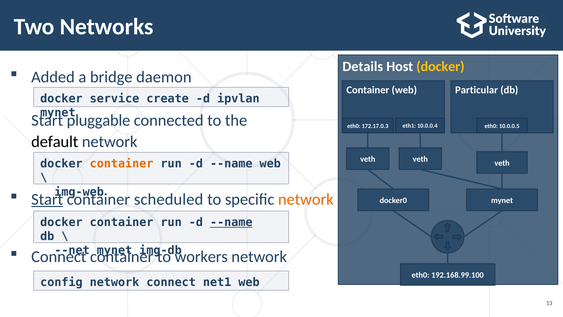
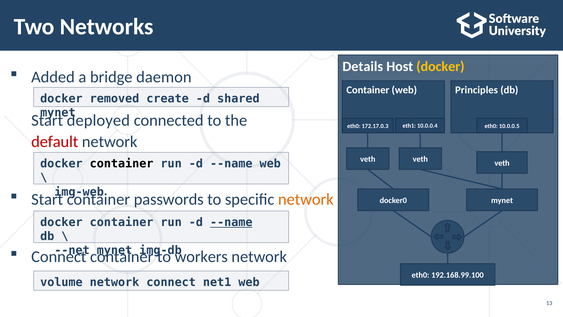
Particular: Particular -> Principles (477, 90)
service: service -> removed (114, 98)
ipvlan: ipvlan -> shared (238, 98)
pluggable: pluggable -> deployed (98, 120)
default colour: black -> red (55, 142)
container colour: orange -> black (122, 163)
Start underline: present -> none (47, 199)
scheduled: scheduled -> passwords (169, 199)
config: config -> volume (61, 282)
